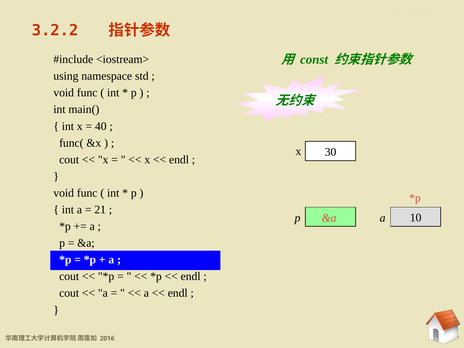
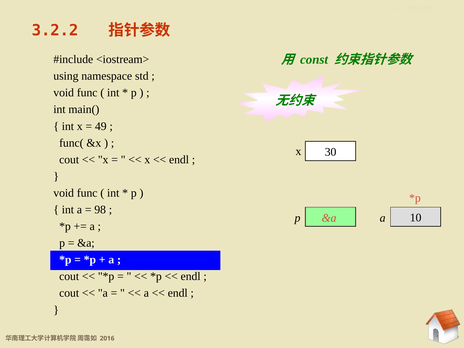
40: 40 -> 49 (101, 126)
21: 21 -> 98 (100, 210)
